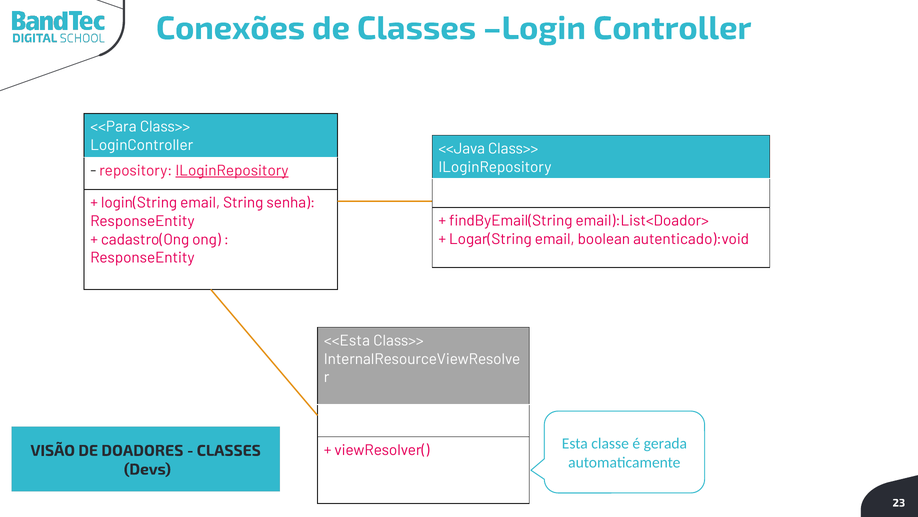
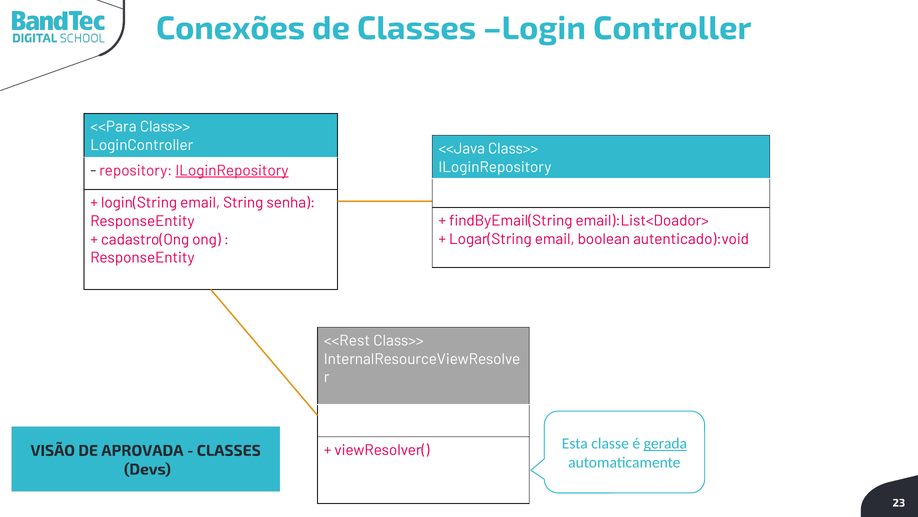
<<Esta: <<Esta -> <<Rest (347, 340)
gerada underline: none -> present (665, 443)
DOADORES: DOADORES -> APROVADA (142, 450)
